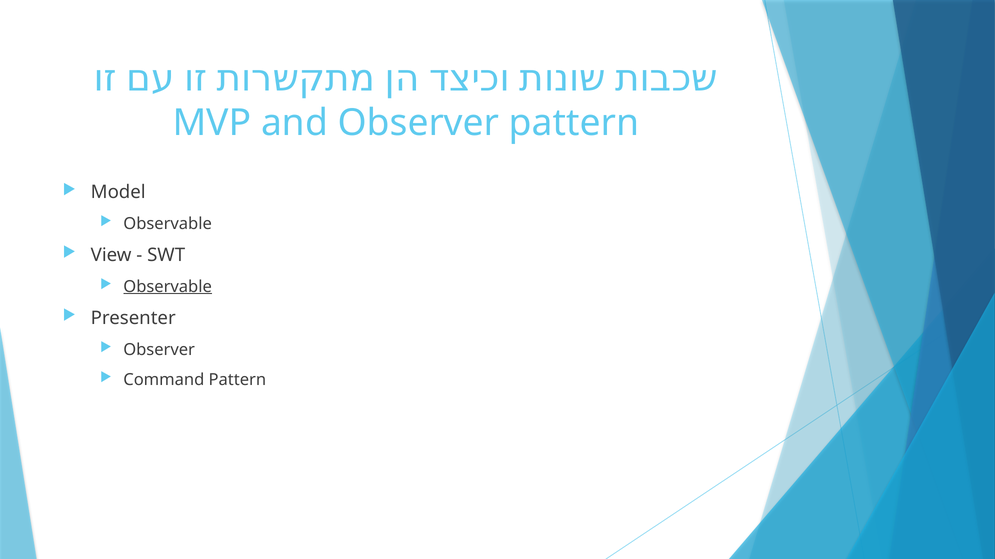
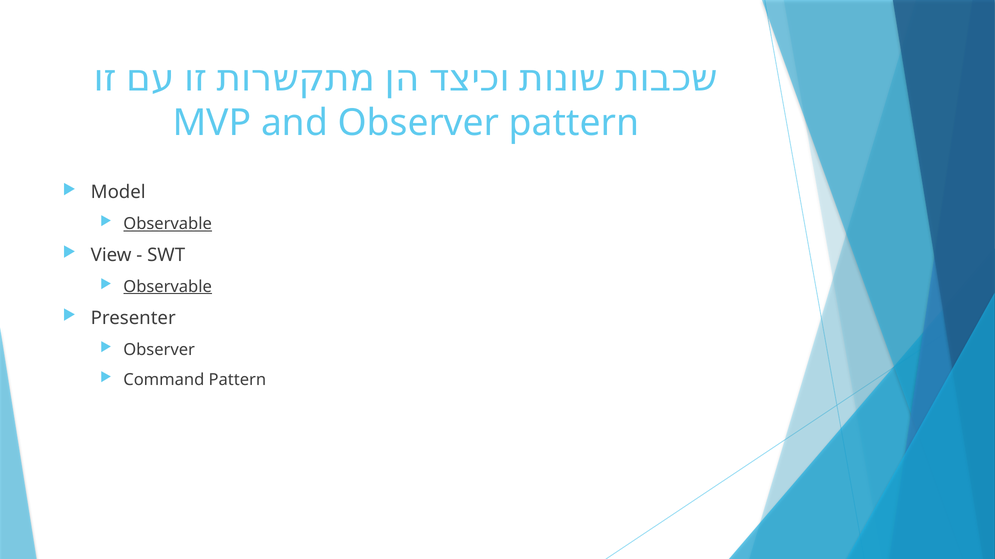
Observable underline: none -> present (168, 224)
